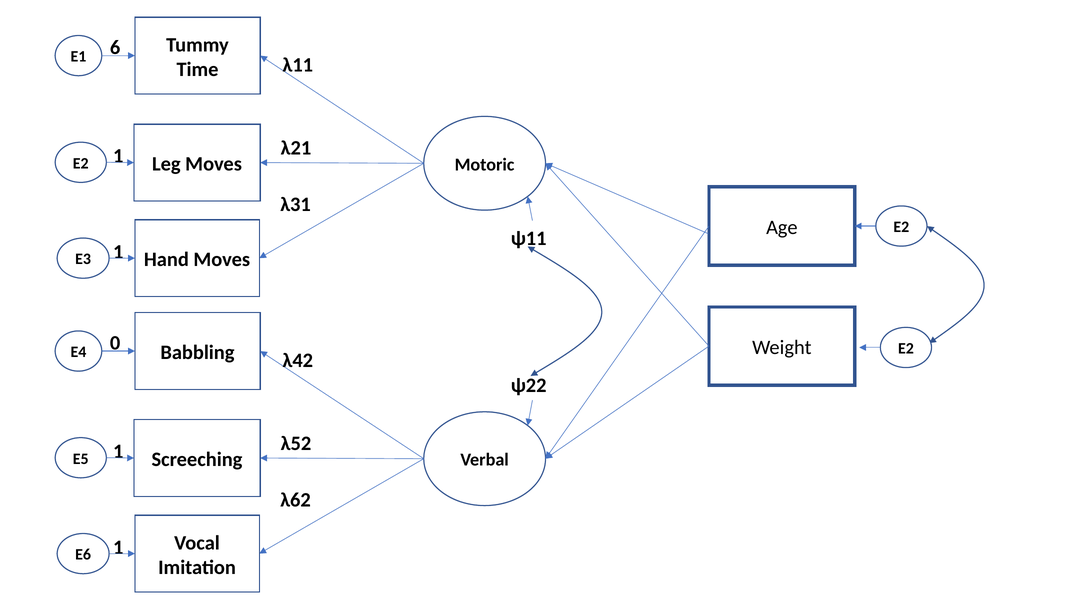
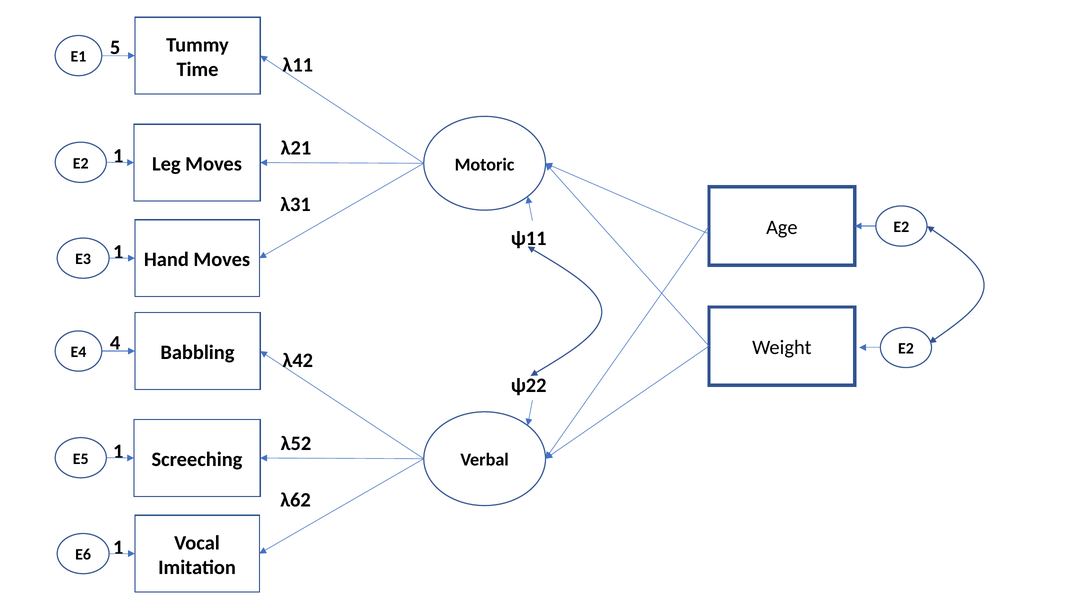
6: 6 -> 5 (115, 48)
0: 0 -> 4 (115, 343)
